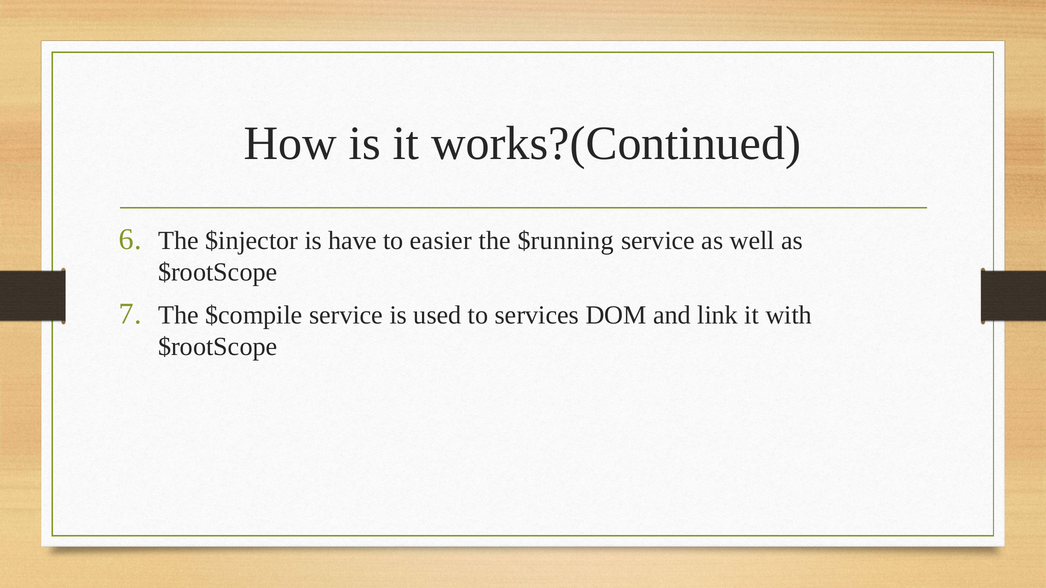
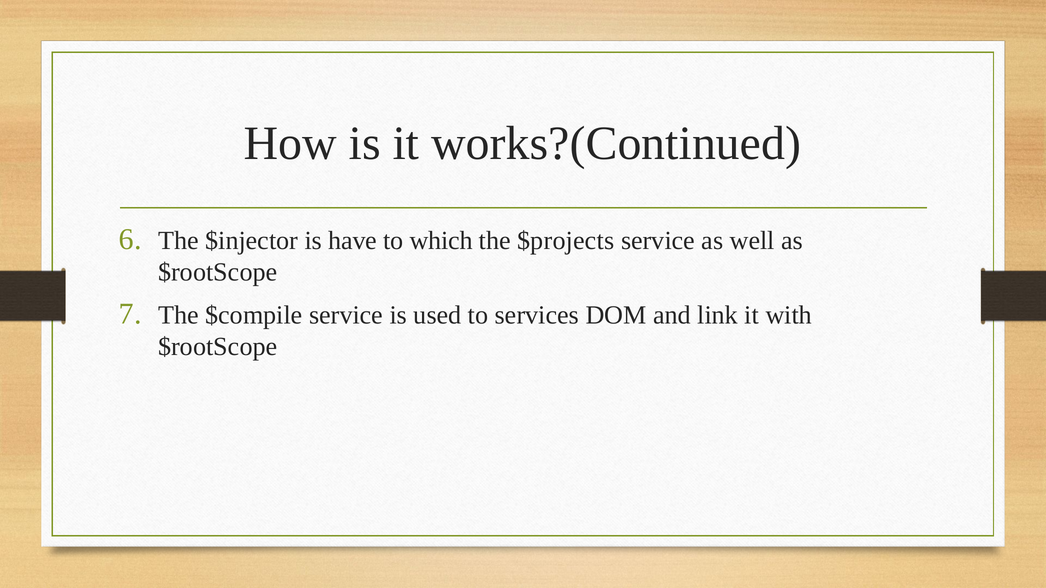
easier: easier -> which (441, 241)
$running: $running -> $projects (566, 241)
